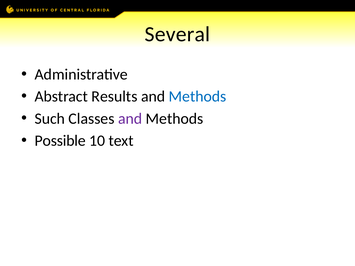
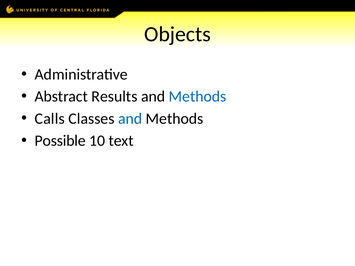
Several: Several -> Objects (177, 34)
Such: Such -> Calls (50, 119)
and colour: purple -> blue (130, 119)
